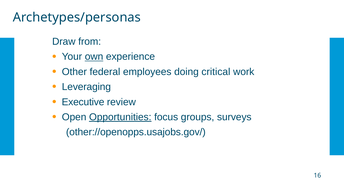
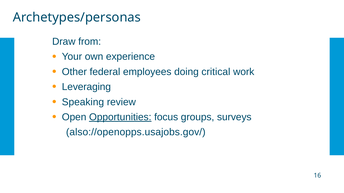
own underline: present -> none (94, 57)
Executive: Executive -> Speaking (83, 102)
other://openopps.usajobs.gov/: other://openopps.usajobs.gov/ -> also://openopps.usajobs.gov/ (136, 133)
